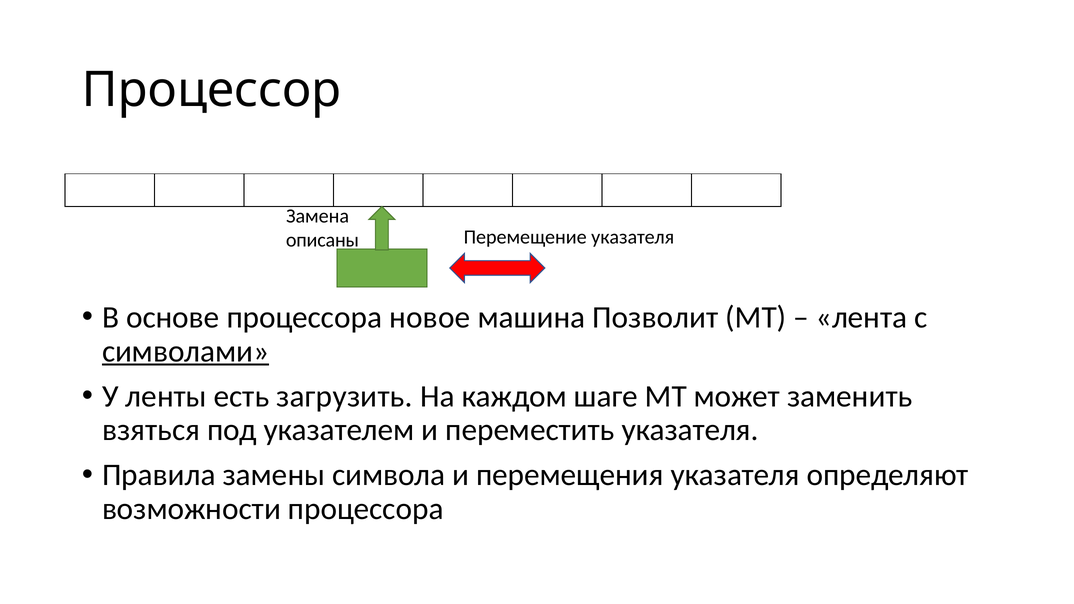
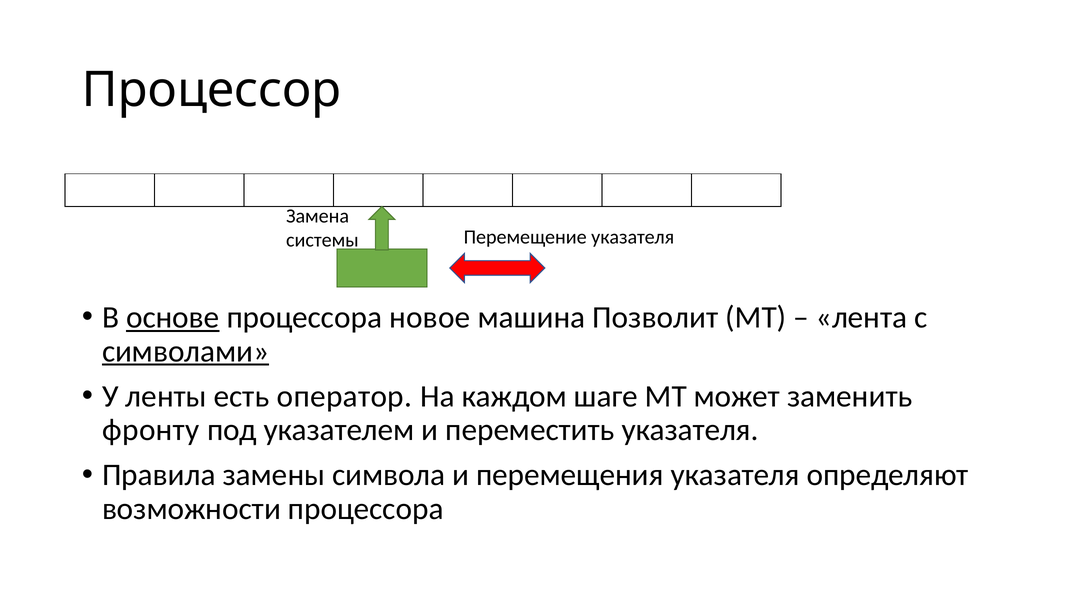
описаны: описаны -> системы (322, 240)
основе underline: none -> present (173, 317)
загрузить: загрузить -> оператор (344, 396)
взяться: взяться -> фронту (151, 430)
